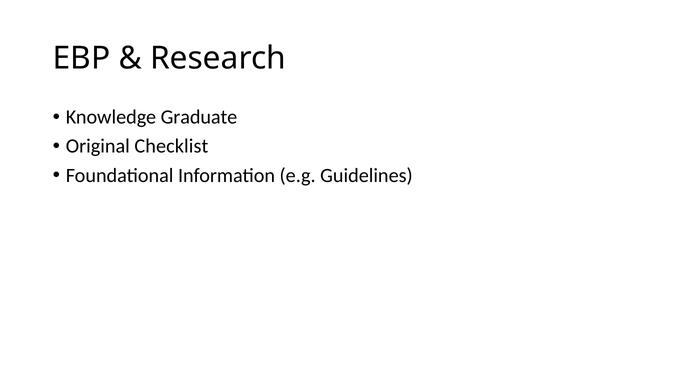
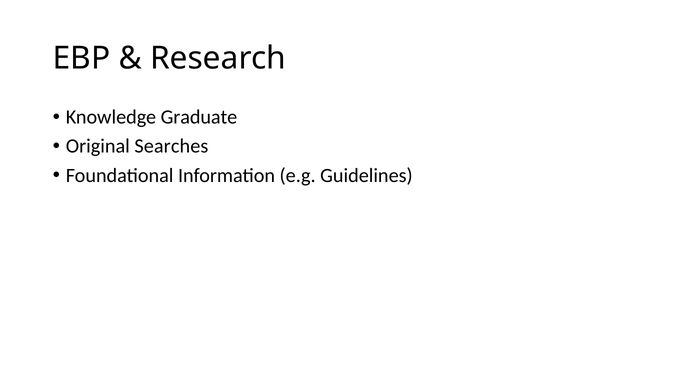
Checklist: Checklist -> Searches (171, 146)
